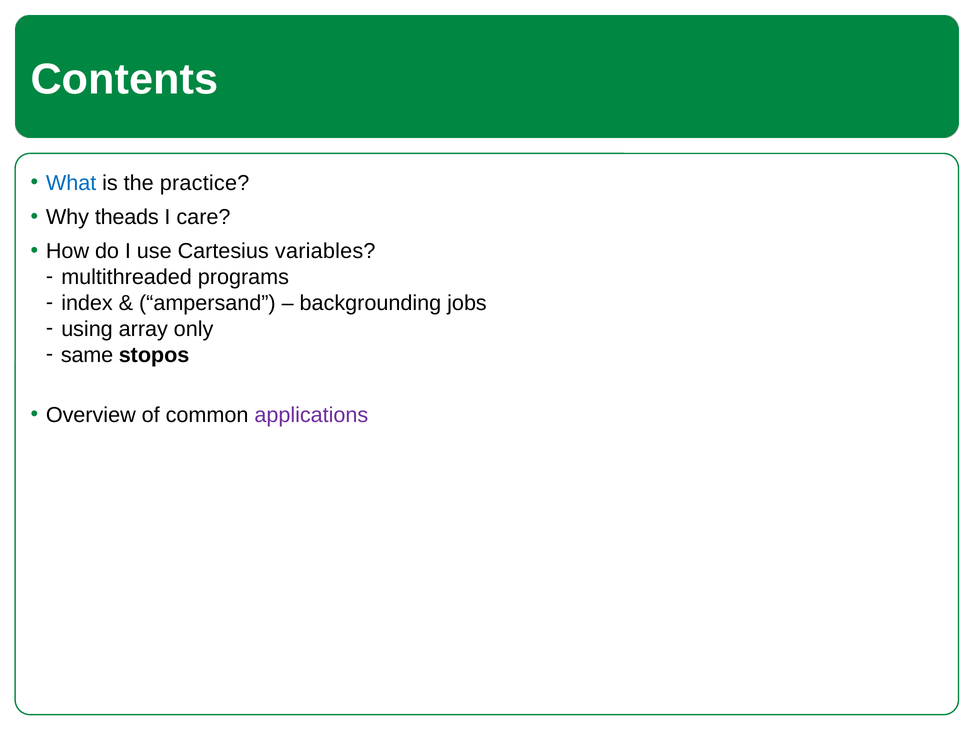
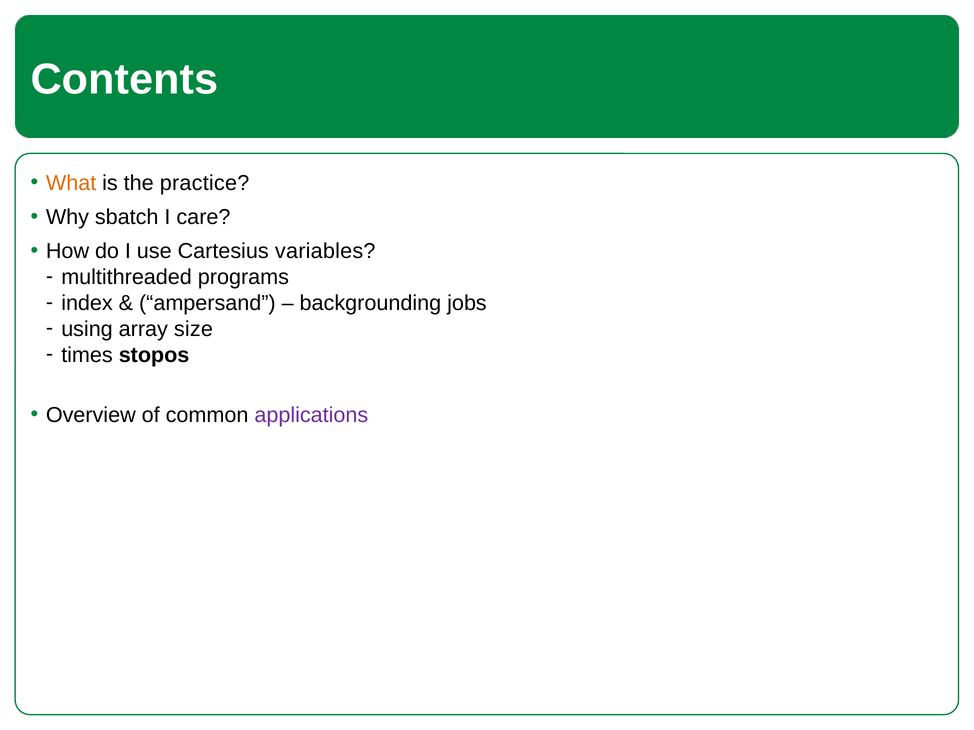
What colour: blue -> orange (71, 183)
theads: theads -> sbatch (127, 217)
only: only -> size (193, 329)
same: same -> times (87, 355)
